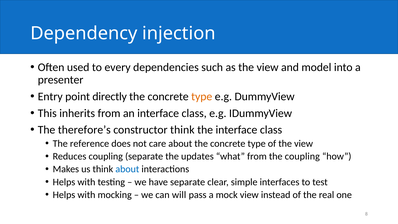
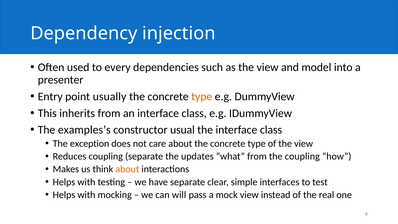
directly: directly -> usually (110, 96)
therefore’s: therefore’s -> examples’s (84, 130)
constructor think: think -> usual (182, 130)
reference: reference -> exception (90, 143)
about colour: blue -> orange (127, 169)
